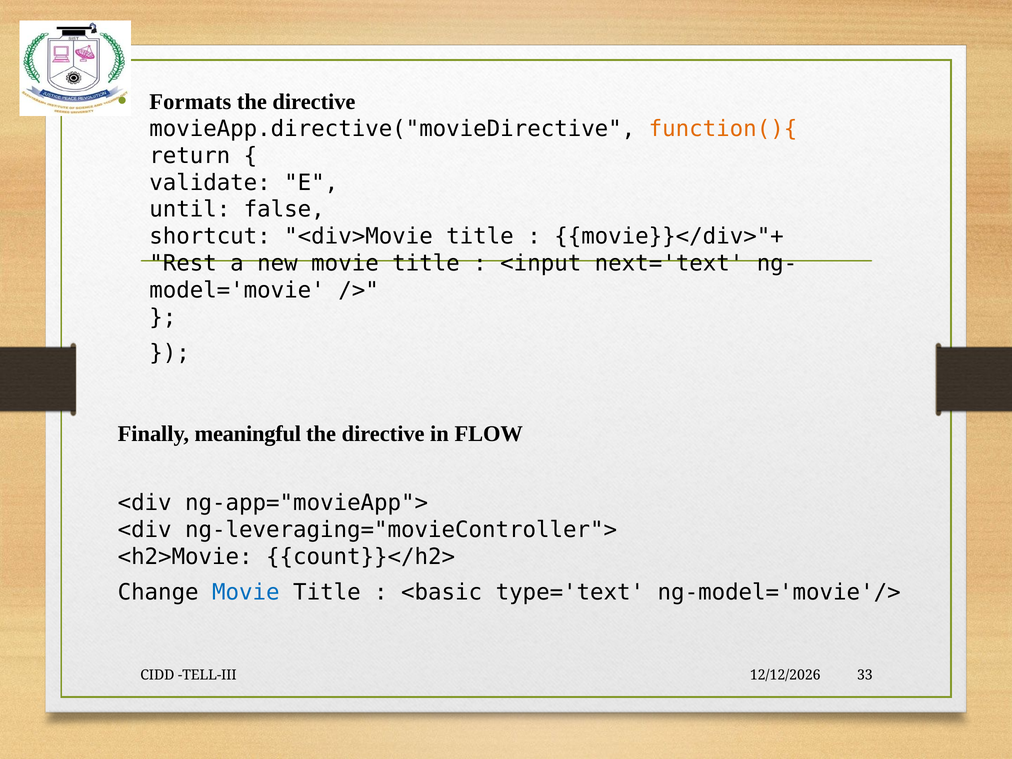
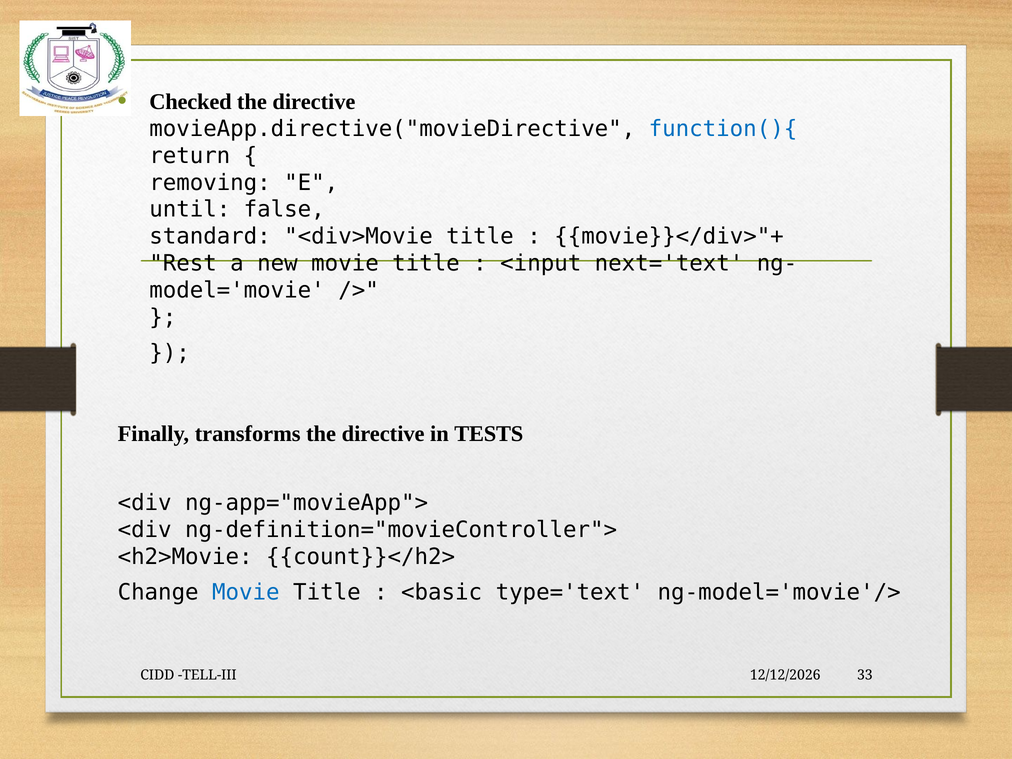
Formats: Formats -> Checked (190, 102)
function(){ colour: orange -> blue (723, 129)
validate: validate -> removing (210, 183)
shortcut: shortcut -> standard (210, 237)
meaningful: meaningful -> transforms (248, 434)
FLOW: FLOW -> TESTS (489, 434)
ng-leveraging="movieController">: ng-leveraging="movieController"> -> ng-definition="movieController"> (401, 530)
